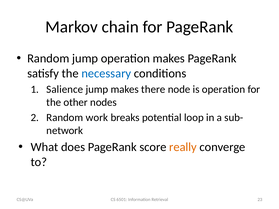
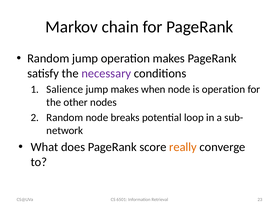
necessary colour: blue -> purple (106, 73)
there: there -> when (153, 89)
Random work: work -> node (97, 118)
